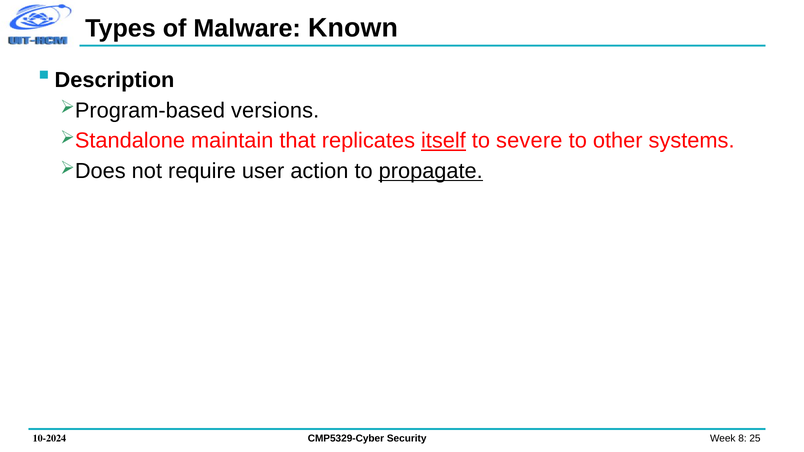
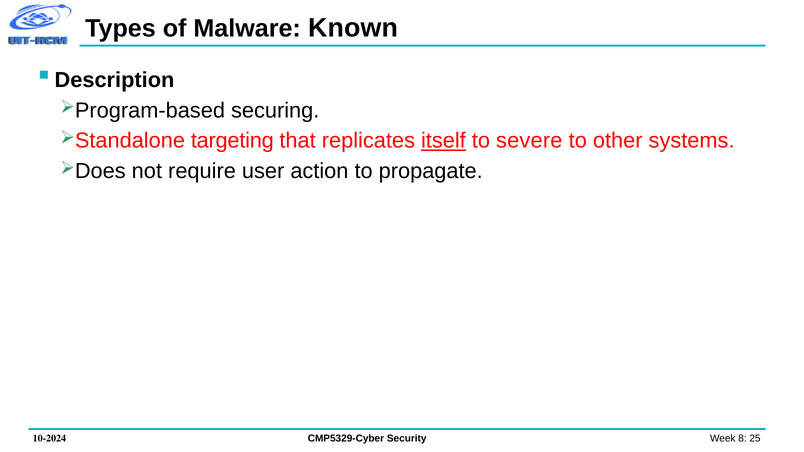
versions: versions -> securing (275, 110)
maintain: maintain -> targeting (232, 141)
propagate underline: present -> none (431, 171)
